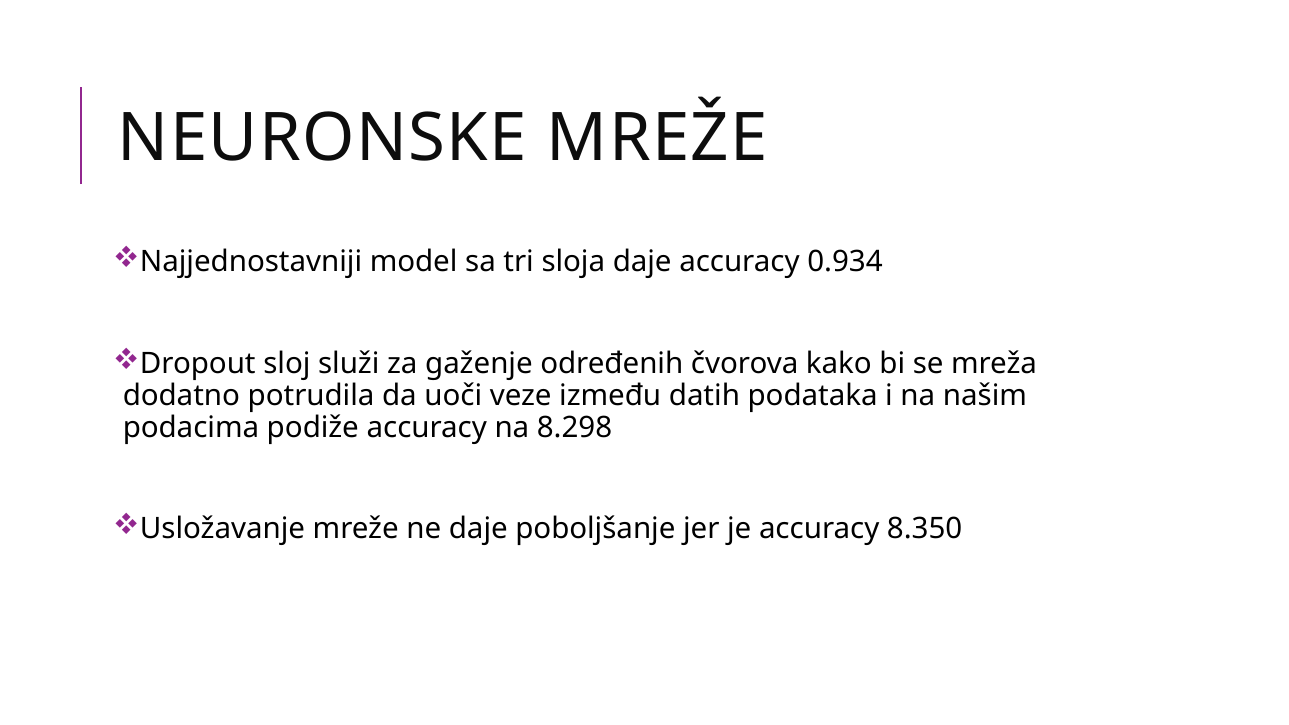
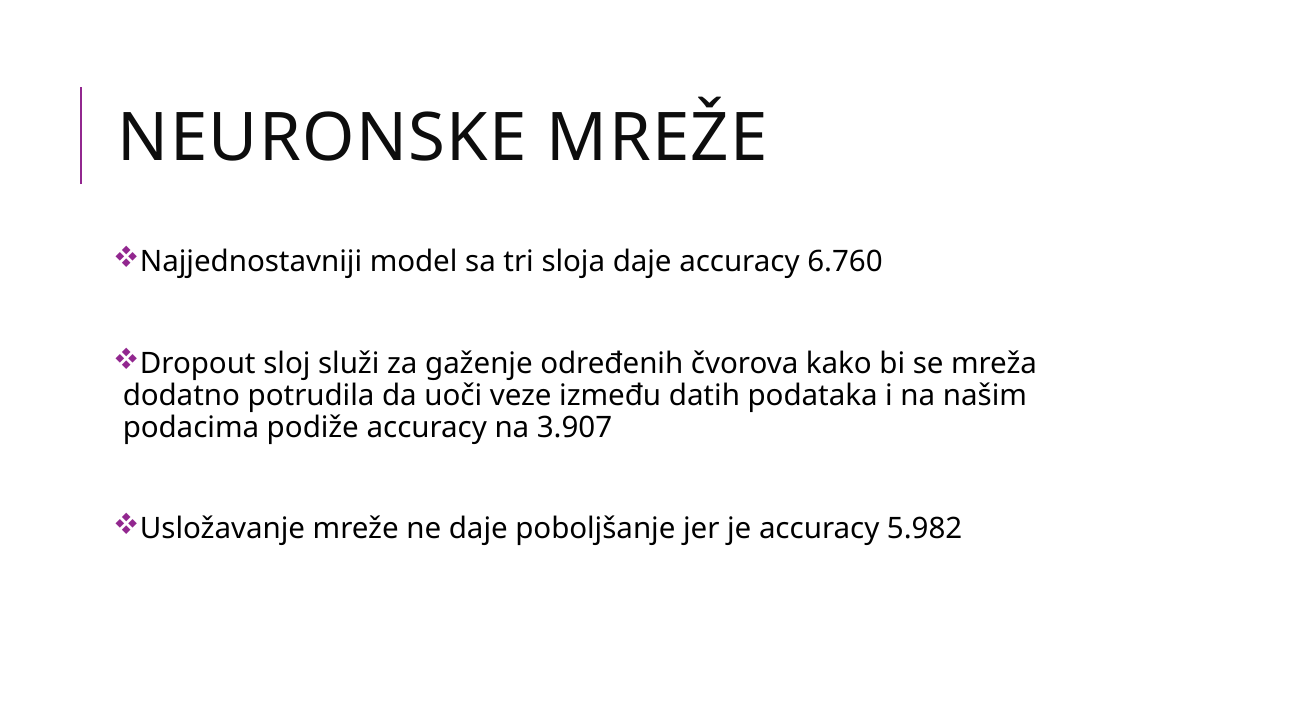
0.934: 0.934 -> 6.760 (845, 262)
8.298: 8.298 -> 3.907 (575, 427)
8.350: 8.350 -> 5.982 (925, 529)
